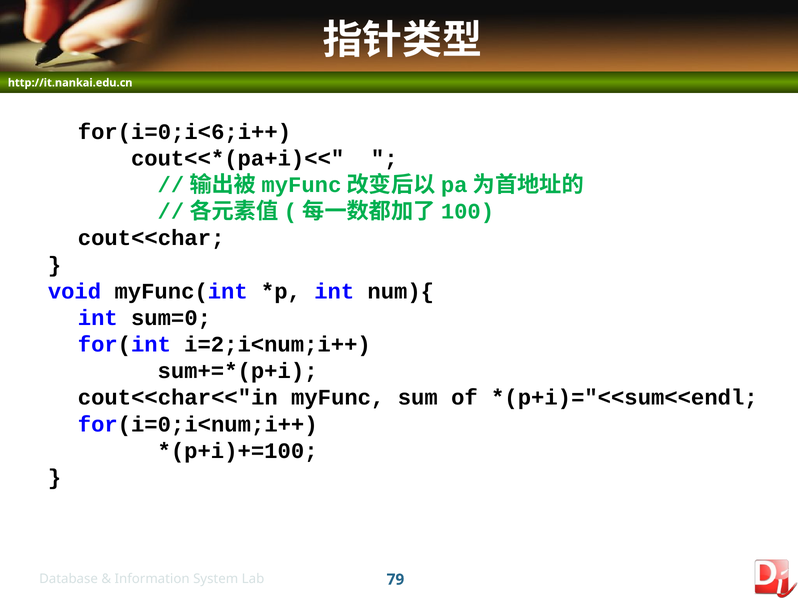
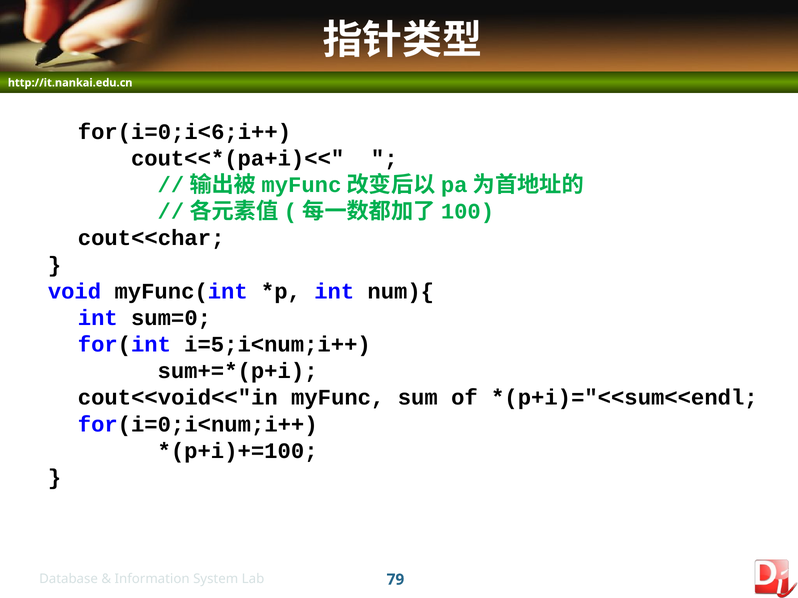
i=2;i<num;i++: i=2;i<num;i++ -> i=5;i<num;i++ (277, 345)
cout<<char<<"in: cout<<char<<"in -> cout<<void<<"in (178, 398)
